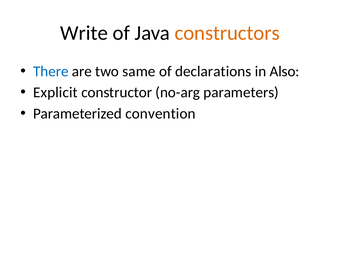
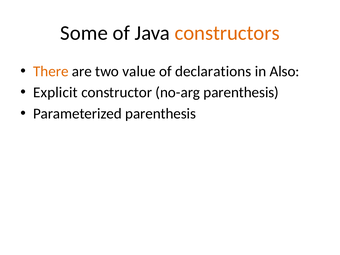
Write: Write -> Some (84, 33)
There colour: blue -> orange (51, 71)
same: same -> value (139, 71)
no-arg parameters: parameters -> parenthesis (241, 92)
Parameterized convention: convention -> parenthesis (161, 114)
